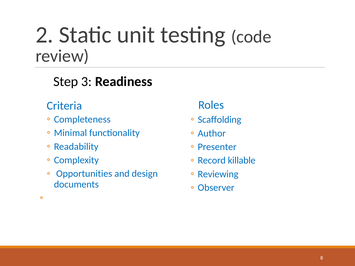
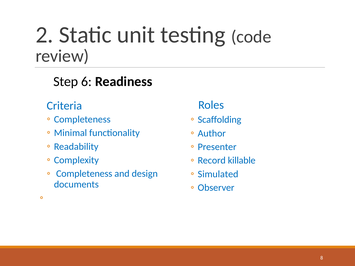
3: 3 -> 6 (87, 82)
Opportunities: Opportunities -> Completeness (84, 174)
Reviewing: Reviewing -> Simulated (218, 174)
